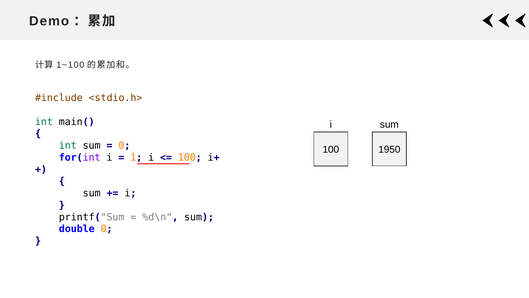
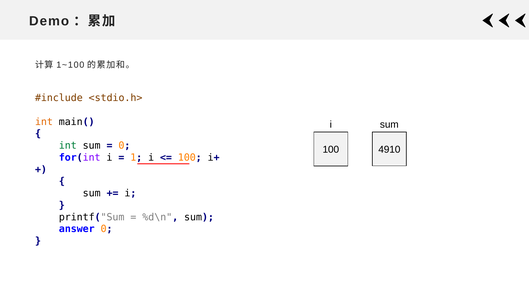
int colour: green -> orange (44, 122)
1950: 1950 -> 4910 (389, 149)
double: double -> answer (77, 229)
